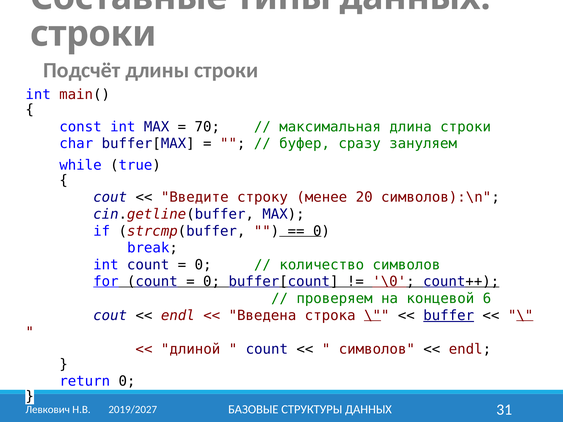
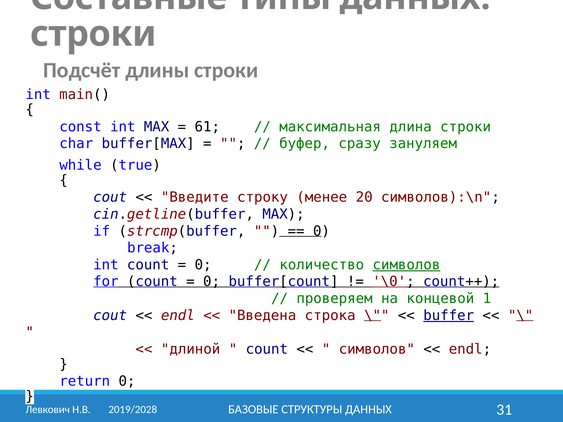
70: 70 -> 61 (207, 127)
символов underline: none -> present (406, 265)
6: 6 -> 1 (487, 299)
2019/2027: 2019/2027 -> 2019/2028 (133, 410)
